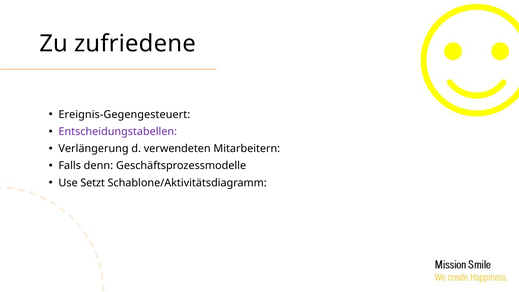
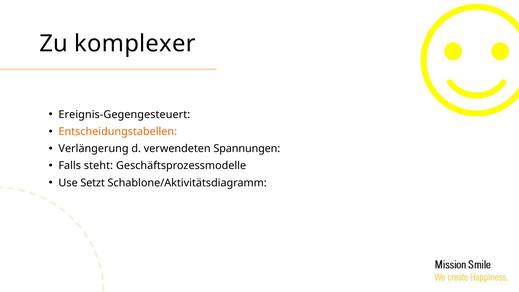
zufriedene: zufriedene -> komplexer (135, 44)
Entscheidungstabellen colour: purple -> orange (118, 132)
Mitarbeitern: Mitarbeitern -> Spannungen (247, 149)
denn: denn -> steht (98, 166)
